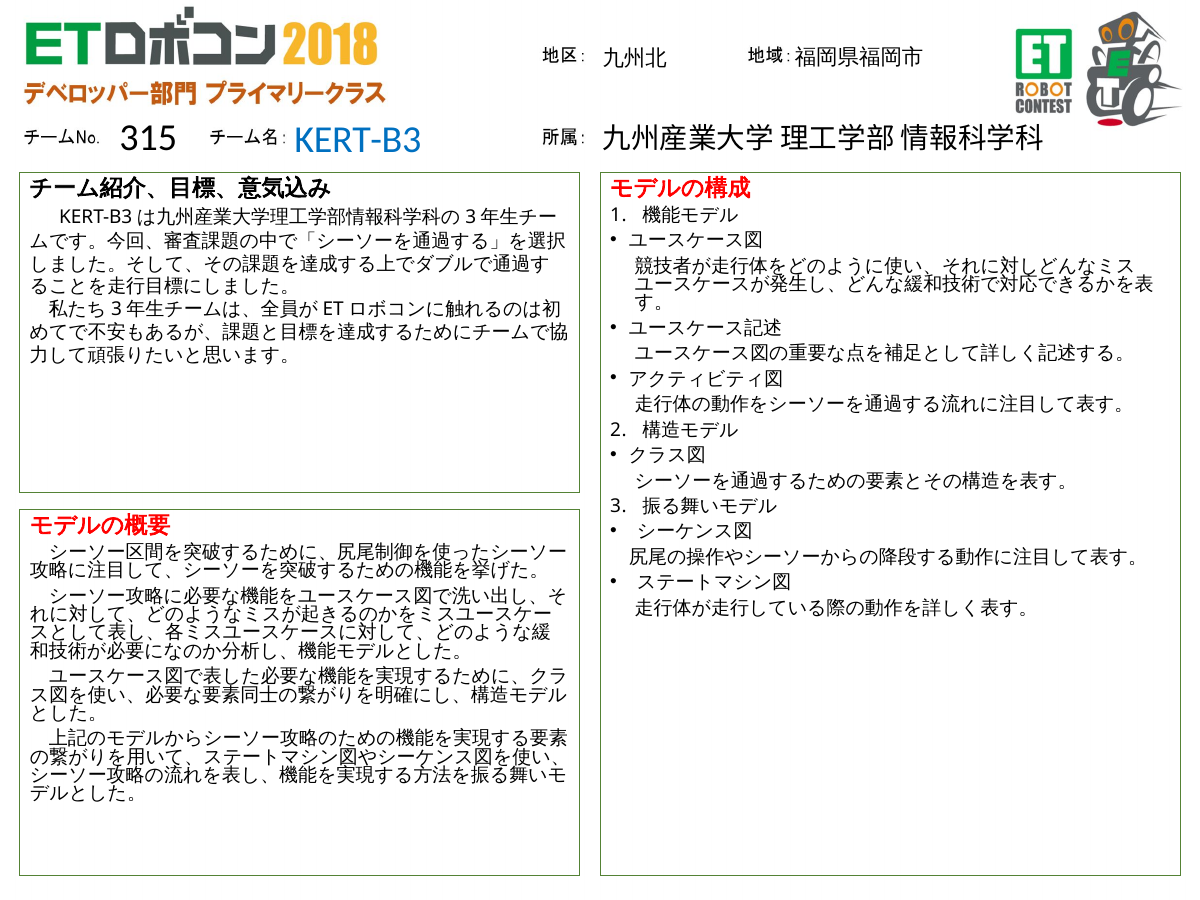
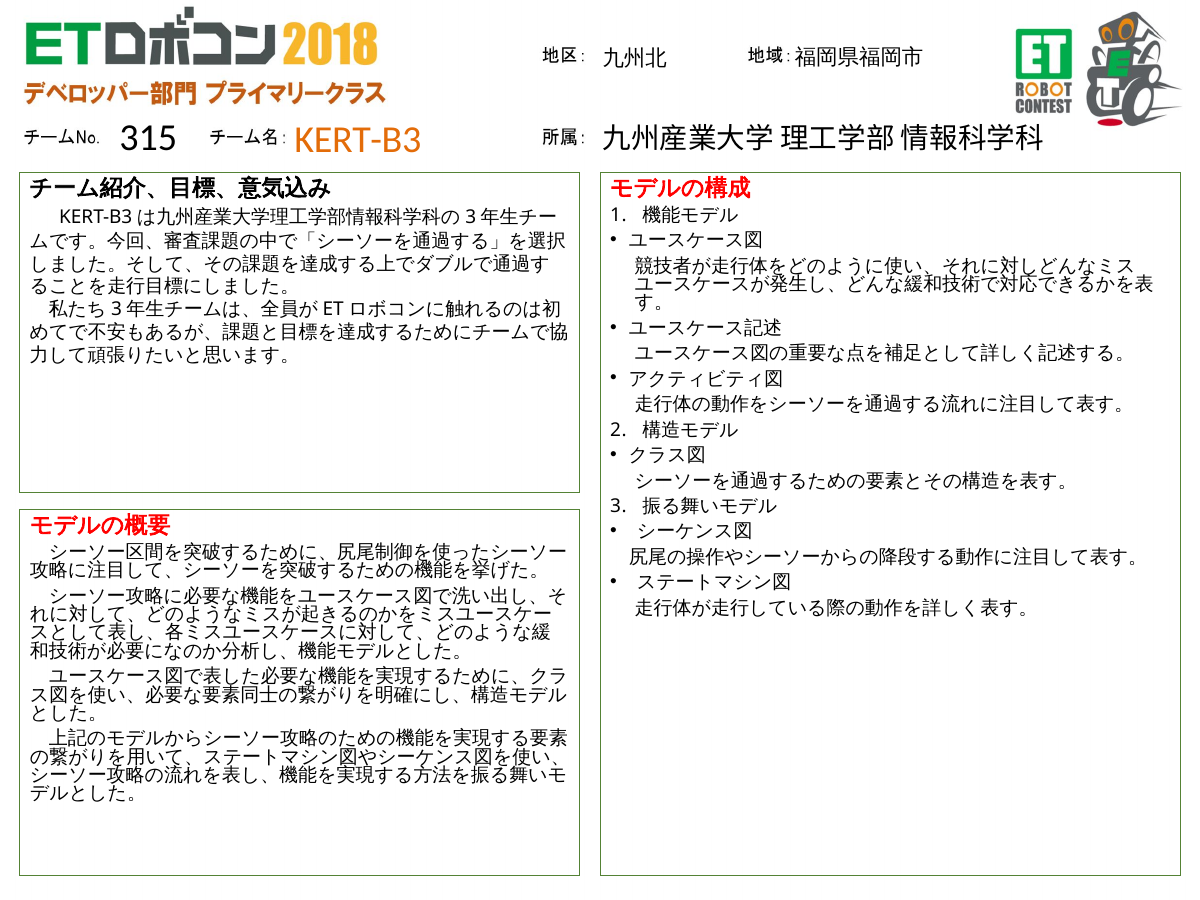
KERT-B3 colour: blue -> orange (358, 140)
